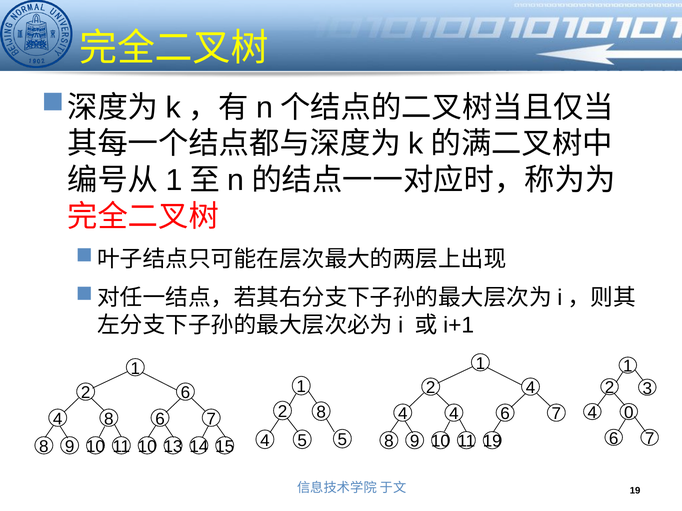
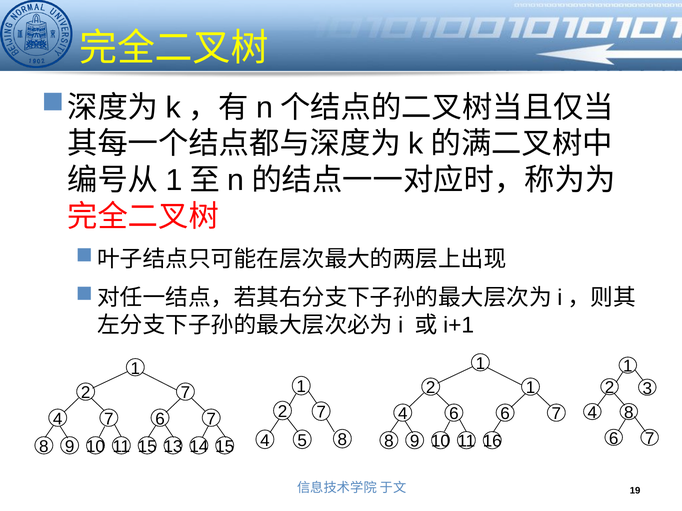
2 4: 4 -> 1 (530, 388)
6: 6 -> 7 (185, 393)
8: 8 -> 7 (321, 413)
4 0: 0 -> 8 (629, 413)
4 4: 4 -> 6 (454, 414)
8: 8 -> 7 (109, 419)
5 5: 5 -> 8 (342, 440)
9 19: 19 -> 16 (492, 442)
9 10: 10 -> 15 (147, 447)
